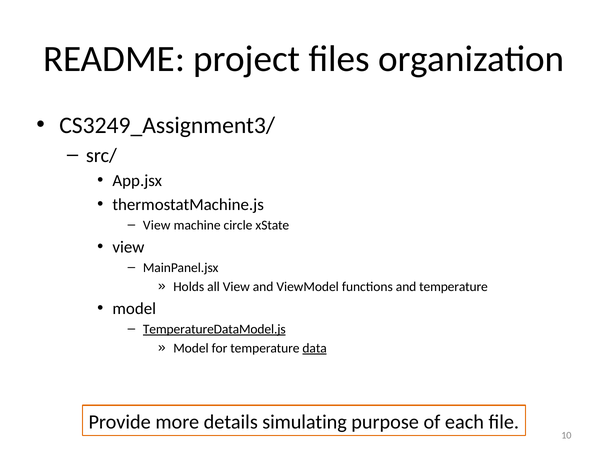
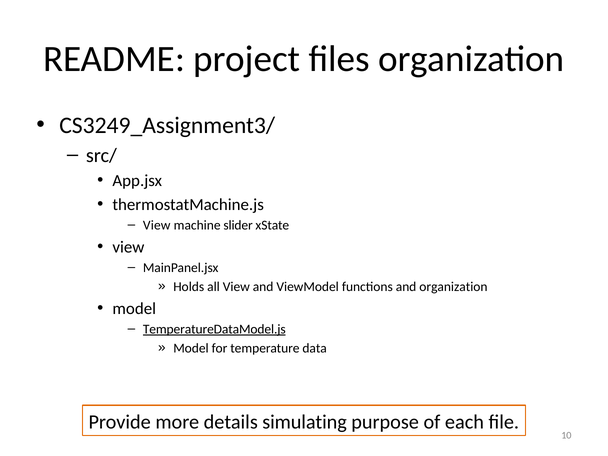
circle: circle -> slider (238, 225)
and temperature: temperature -> organization (453, 287)
data underline: present -> none (315, 348)
